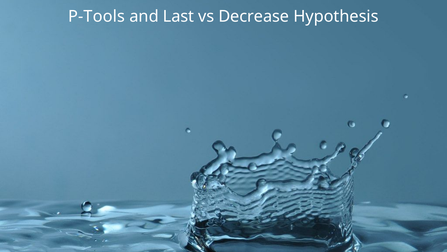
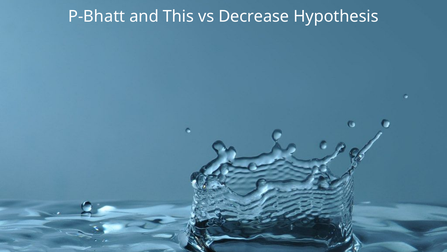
P-Tools: P-Tools -> P-Bhatt (97, 16)
Last: Last -> This (178, 16)
